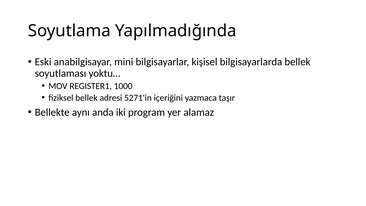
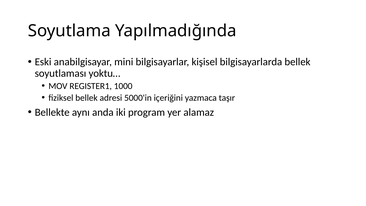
5271'in: 5271'in -> 5000'in (138, 98)
